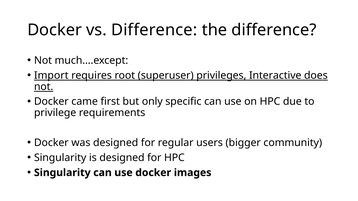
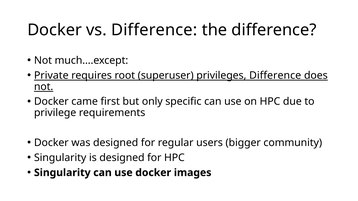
Import: Import -> Private (51, 75)
privileges Interactive: Interactive -> Difference (275, 75)
